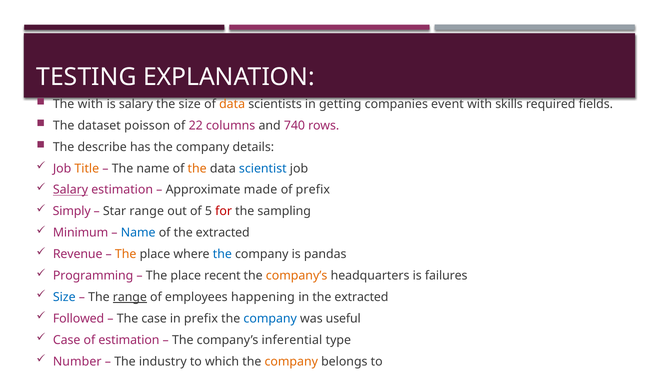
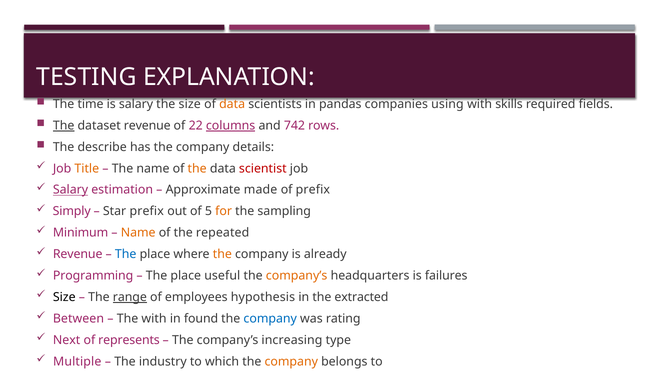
The with: with -> time (91, 104)
getting: getting -> pandas (340, 104)
event: event -> using (447, 104)
The underline: none -> present (64, 125)
dataset poisson: poisson -> revenue (147, 125)
columns underline: none -> present (231, 125)
740: 740 -> 742 (294, 125)
scientist colour: blue -> red (263, 168)
Star range: range -> prefix (147, 211)
for colour: red -> orange (224, 211)
Name colour: blue -> orange (138, 233)
of the extracted: extracted -> repeated (223, 233)
The colour: orange -> blue (126, 254)
the colour: blue -> orange (222, 254)
pandas: pandas -> already (325, 254)
recent: recent -> useful (222, 275)
Size colour: blue -> black (64, 297)
happening: happening -> hypothesis (263, 297)
Followed: Followed -> Between (78, 318)
The case: case -> with (154, 318)
in prefix: prefix -> found (201, 318)
useful: useful -> rating (343, 318)
Case: Case -> Next (67, 340)
of estimation: estimation -> represents (129, 340)
inferential: inferential -> increasing (292, 340)
Number: Number -> Multiple (77, 361)
